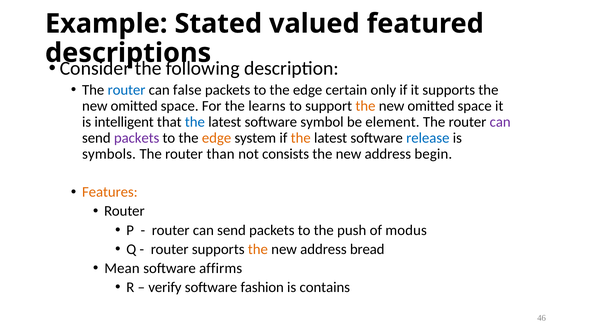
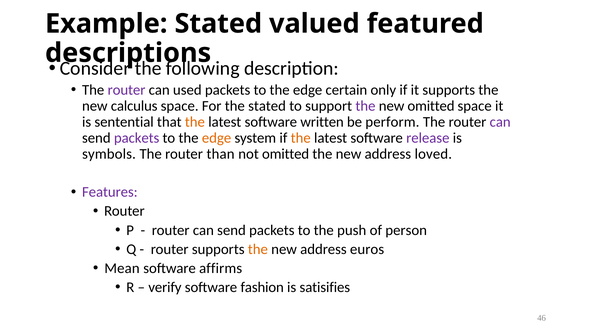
router colour: blue -> purple (127, 90)
false: false -> used (187, 90)
omitted: omitted -> calculus (134, 106)
the learns: learns -> stated (267, 106)
the colour: orange -> purple (365, 106)
intelligent: intelligent -> sentential (124, 122)
the colour: blue -> orange (195, 122)
symbol: symbol -> written (322, 122)
element: element -> perform (392, 122)
release colour: blue -> purple (428, 138)
not consists: consists -> omitted (286, 154)
begin: begin -> loved (433, 154)
Features colour: orange -> purple (110, 192)
modus: modus -> person (406, 230)
bread: bread -> euros (367, 249)
contains: contains -> satisifies (325, 287)
